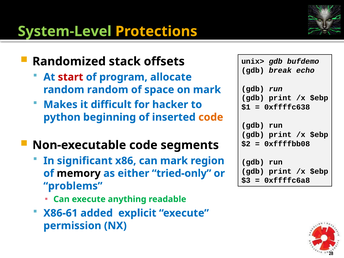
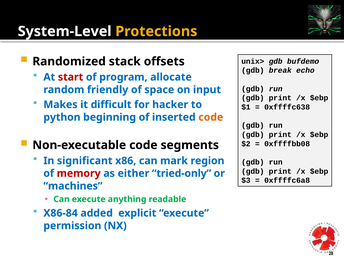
System-Level colour: light green -> white (65, 31)
random random: random -> friendly (108, 90)
on mark: mark -> input (207, 90)
memory colour: black -> red (79, 173)
problems: problems -> machines (73, 186)
X86-61: X86-61 -> X86-84 (61, 213)
